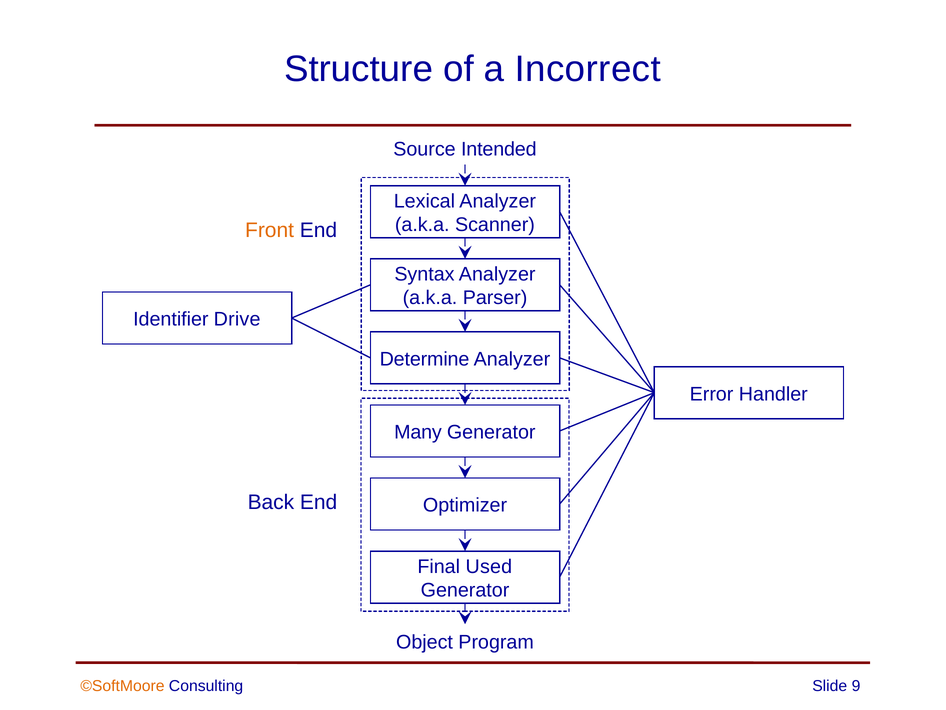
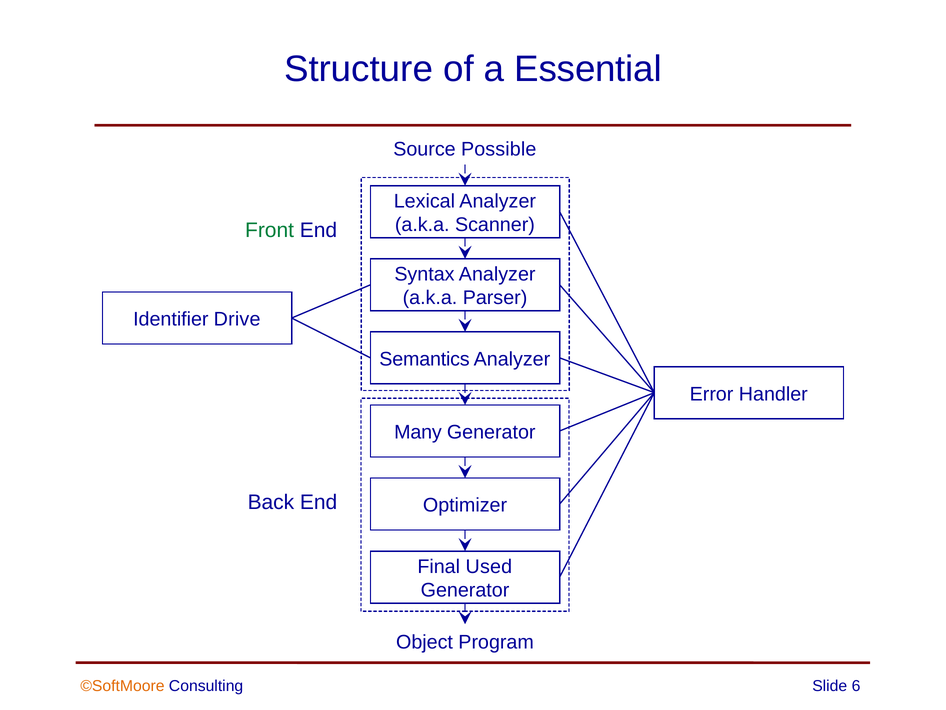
Incorrect: Incorrect -> Essential (588, 69)
Intended: Intended -> Possible (499, 149)
Front colour: orange -> green (270, 230)
Determine: Determine -> Semantics (425, 359)
9: 9 -> 6 (856, 685)
